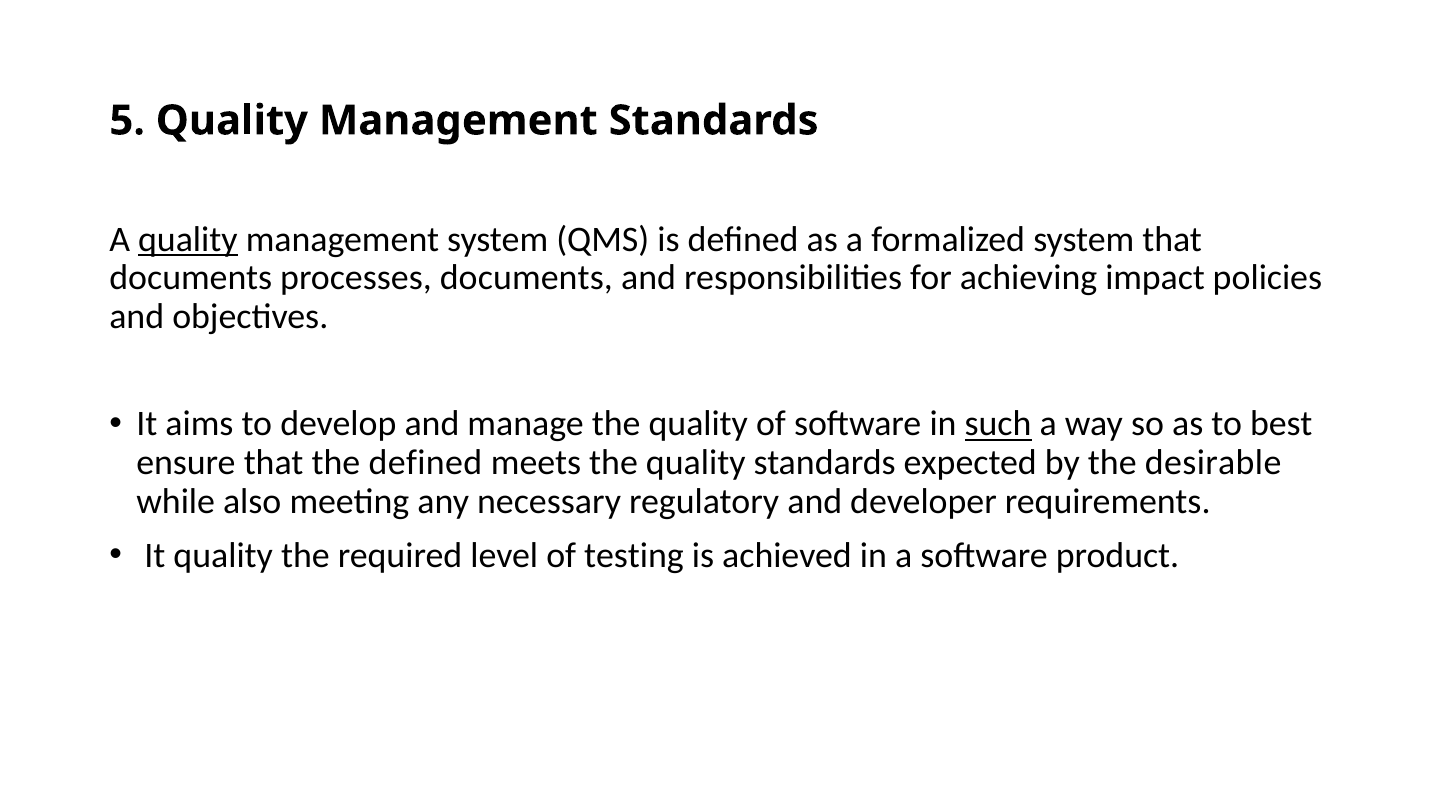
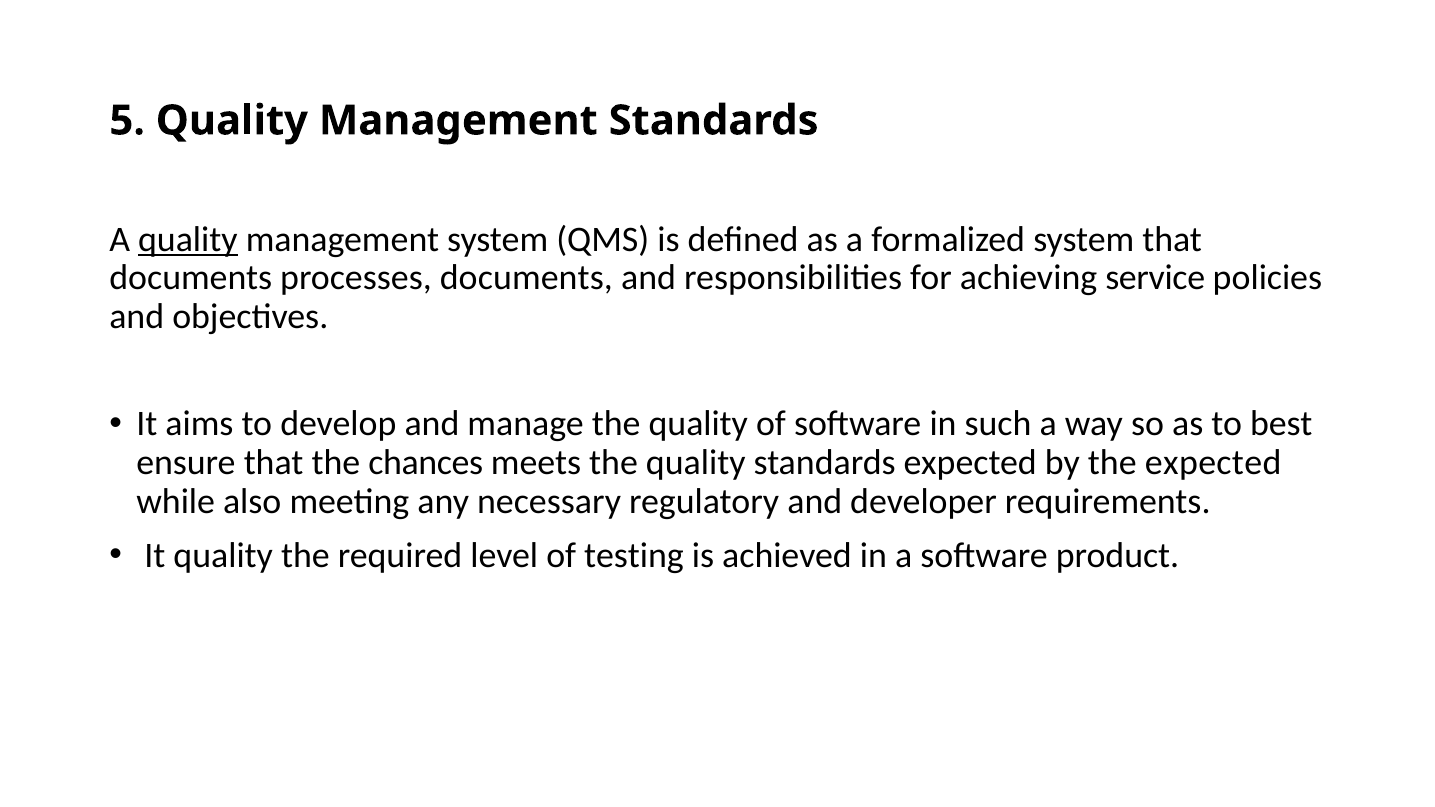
impact: impact -> service (1155, 278)
such underline: present -> none (998, 424)
the defined: defined -> chances (426, 463)
the desirable: desirable -> expected (1213, 463)
